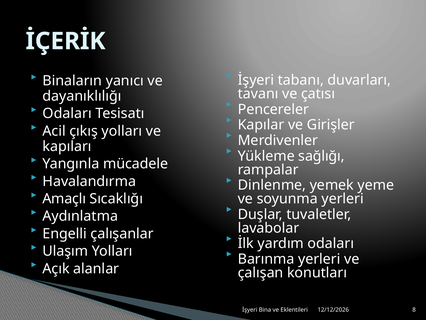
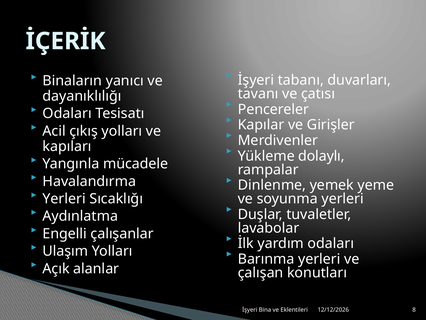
sağlığı: sağlığı -> dolaylı (321, 156)
Amaçlı: Amaçlı -> Yerleri (64, 199)
